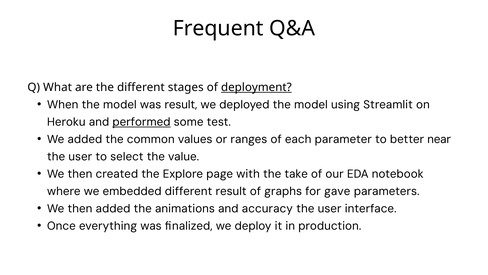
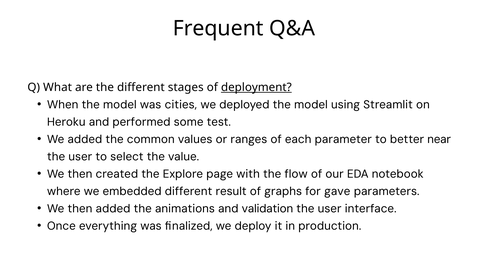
was result: result -> cities (181, 105)
performed underline: present -> none (141, 122)
take: take -> flow (296, 174)
accuracy: accuracy -> validation (267, 208)
